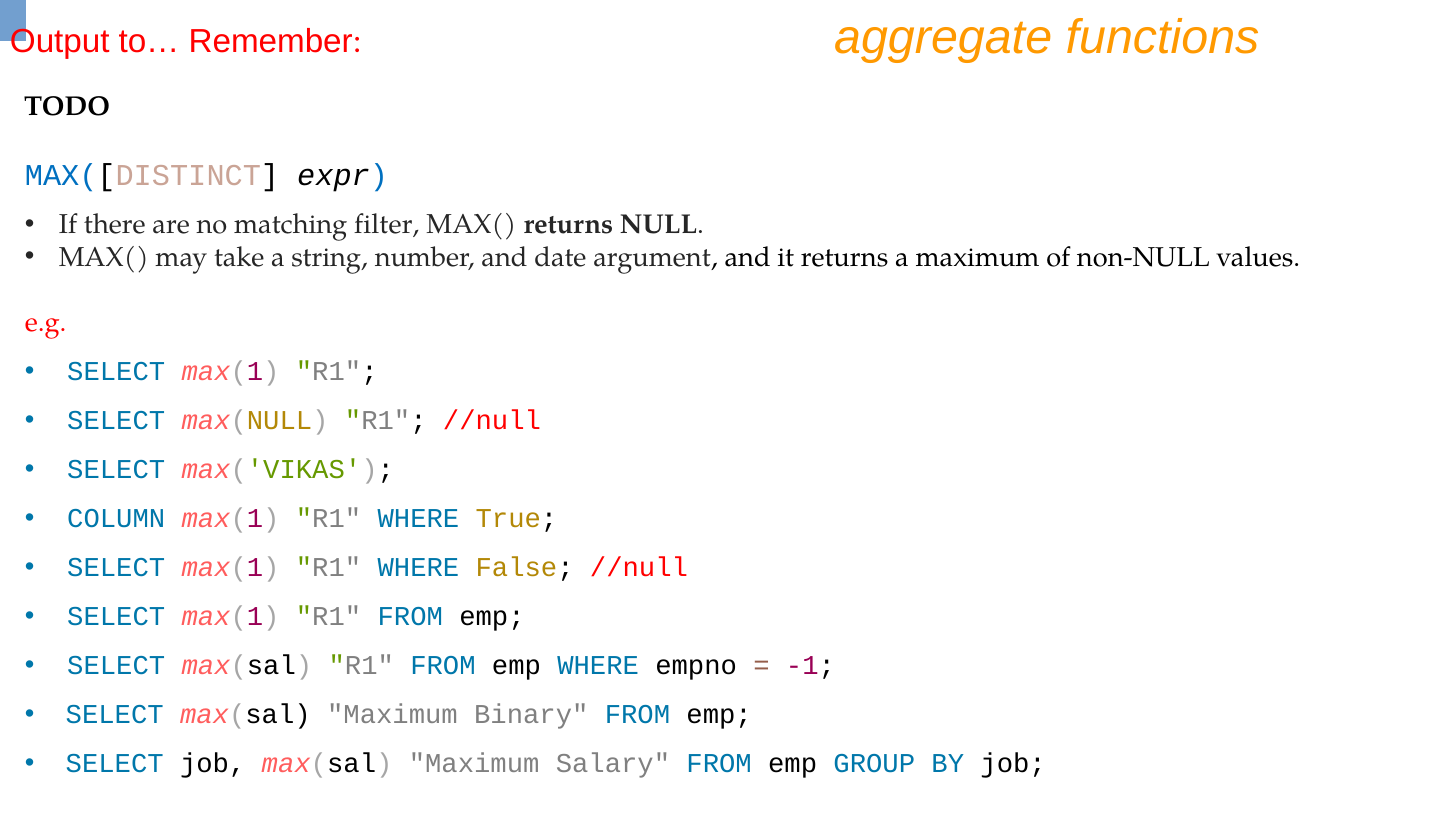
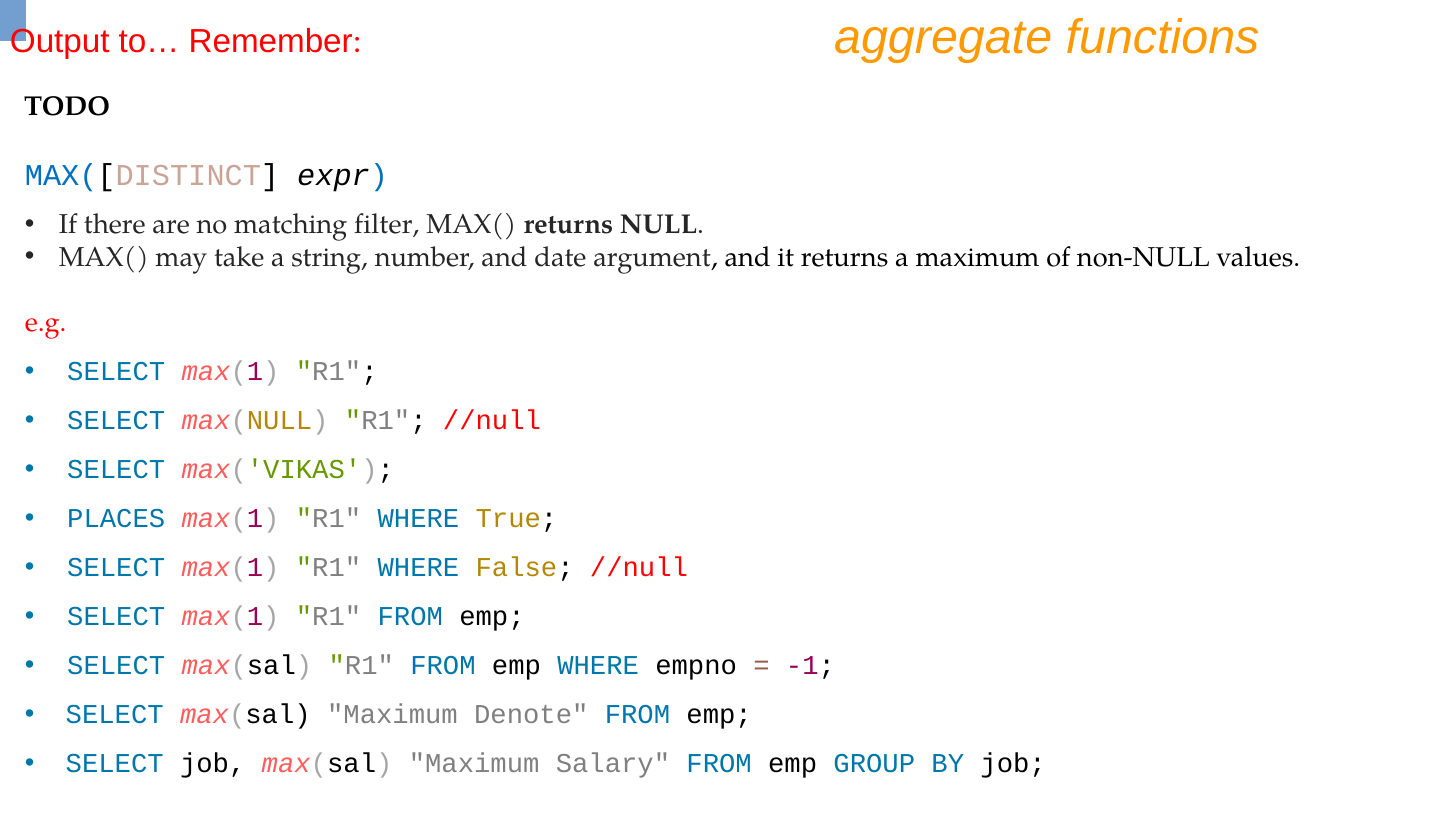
COLUMN: COLUMN -> PLACES (116, 518)
Binary: Binary -> Denote (531, 714)
